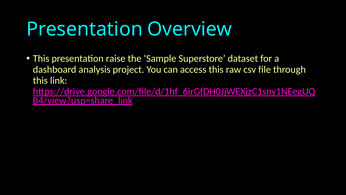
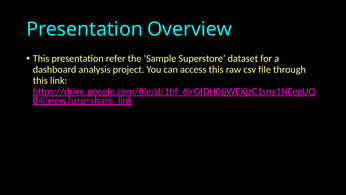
raise: raise -> refer (116, 58)
